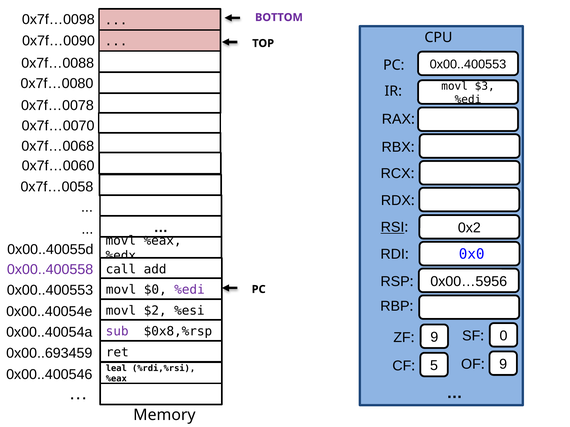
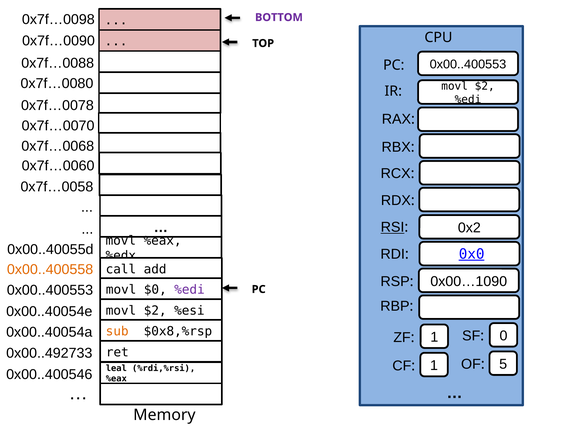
$3: $3 -> $2 (485, 86)
0x0 underline: none -> present (472, 254)
0x00..400558 colour: purple -> orange (50, 270)
0x00…5956: 0x00…5956 -> 0x00…1090 (469, 282)
sub colour: purple -> orange (117, 332)
9: 9 -> 1 (434, 338)
0x00..693459: 0x00..693459 -> 0x00..492733 (49, 353)
5: 5 -> 1 (434, 366)
9: 9 -> 5 (503, 365)
